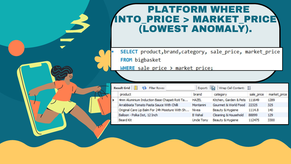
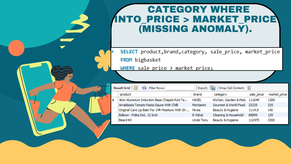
PLATFORM: PLATFORM -> CATEGORY (177, 10)
LOWEST: LOWEST -> MISSING (163, 29)
